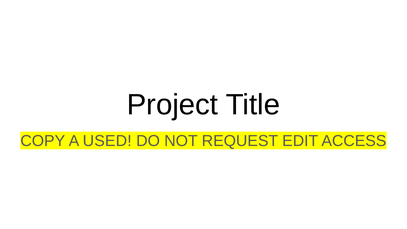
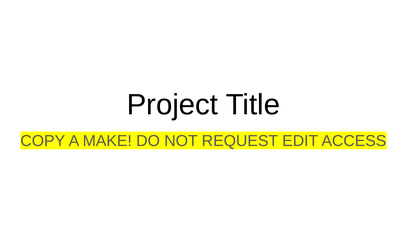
USED: USED -> MAKE (107, 141)
